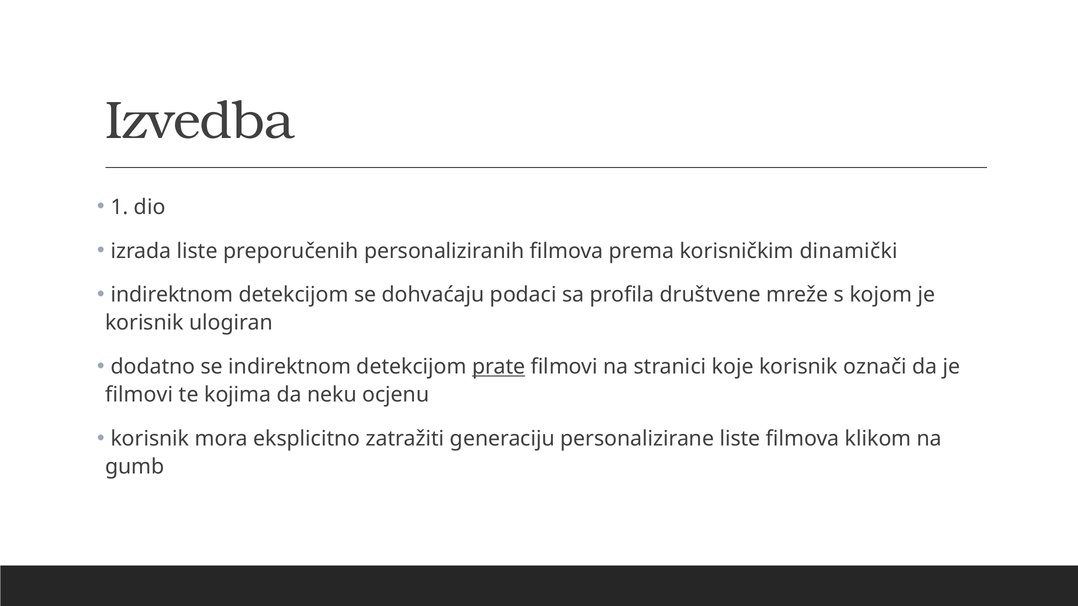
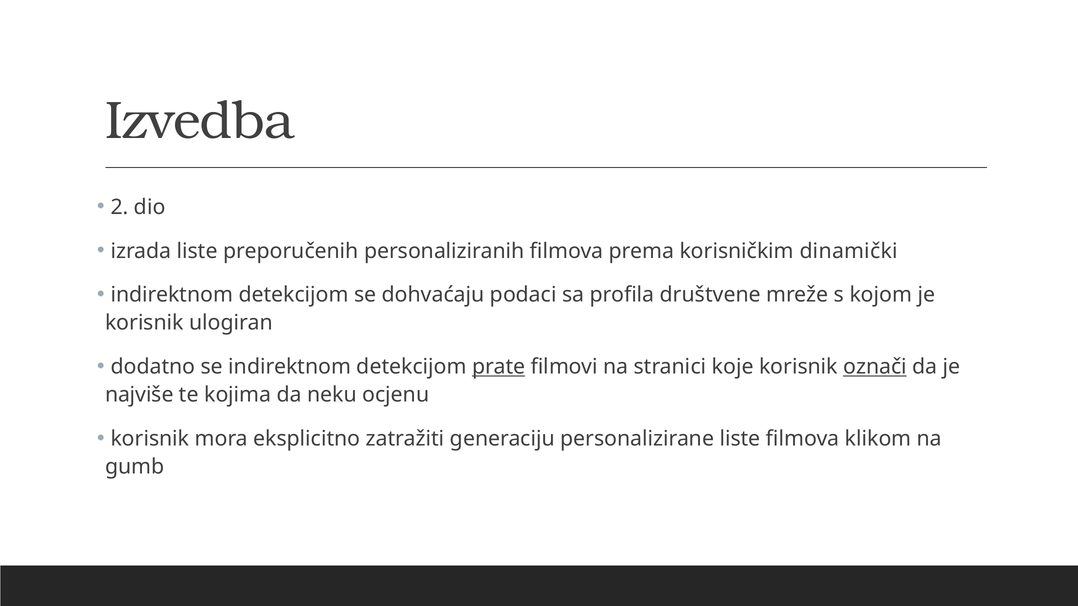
1: 1 -> 2 (120, 207)
označi underline: none -> present (875, 367)
filmovi: filmovi -> najviše (139, 395)
